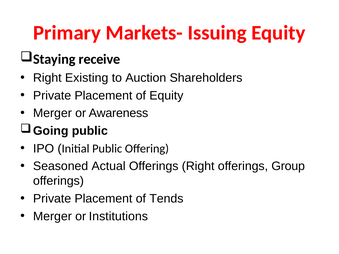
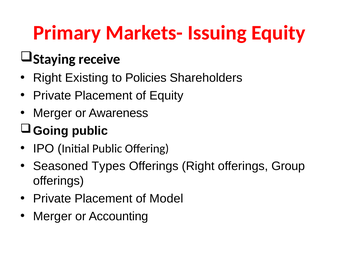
Auction: Auction -> Policies (146, 78)
Actual: Actual -> Types (109, 166)
Tends: Tends -> Model (166, 199)
Institutions: Institutions -> Accounting (118, 216)
